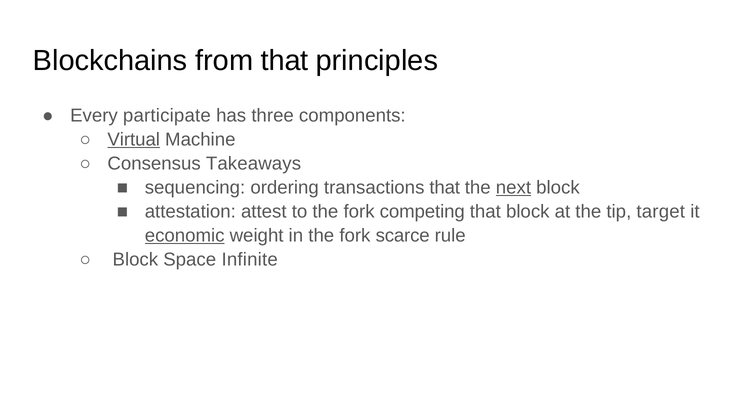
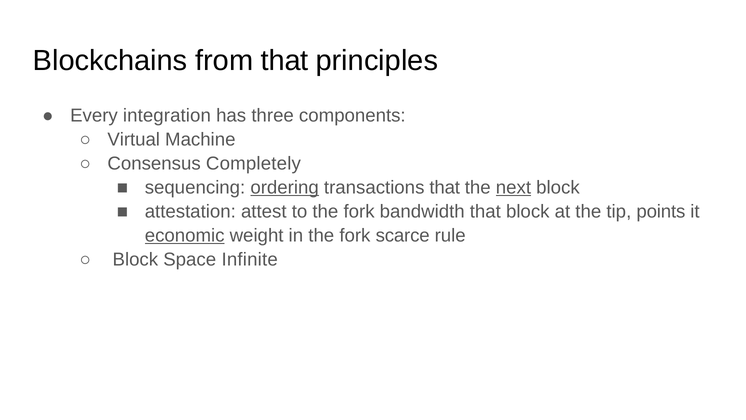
participate: participate -> integration (167, 115)
Virtual underline: present -> none (134, 139)
Takeaways: Takeaways -> Completely (253, 163)
ordering underline: none -> present (285, 187)
competing: competing -> bandwidth (422, 211)
target: target -> points (661, 211)
